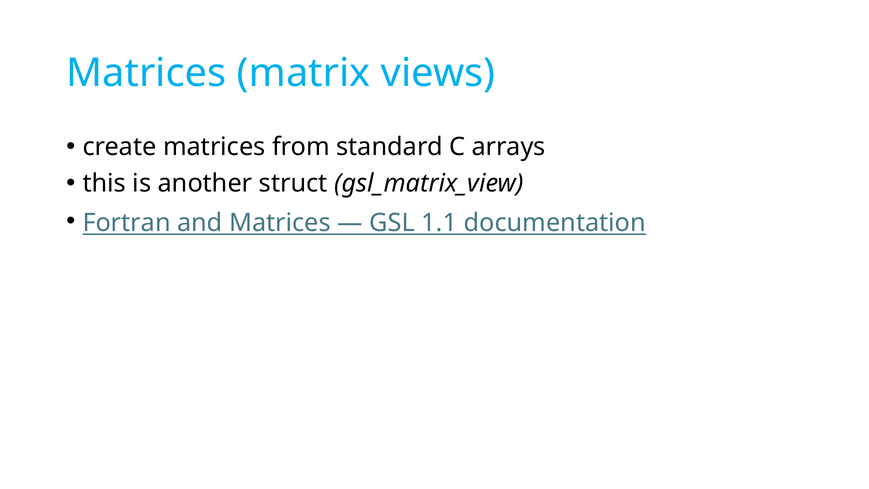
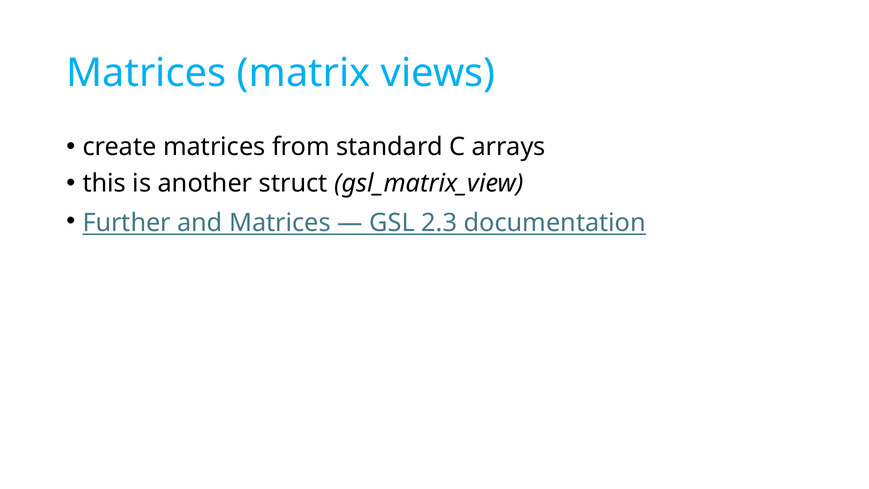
Fortran: Fortran -> Further (127, 223)
1.1: 1.1 -> 2.3 (439, 223)
